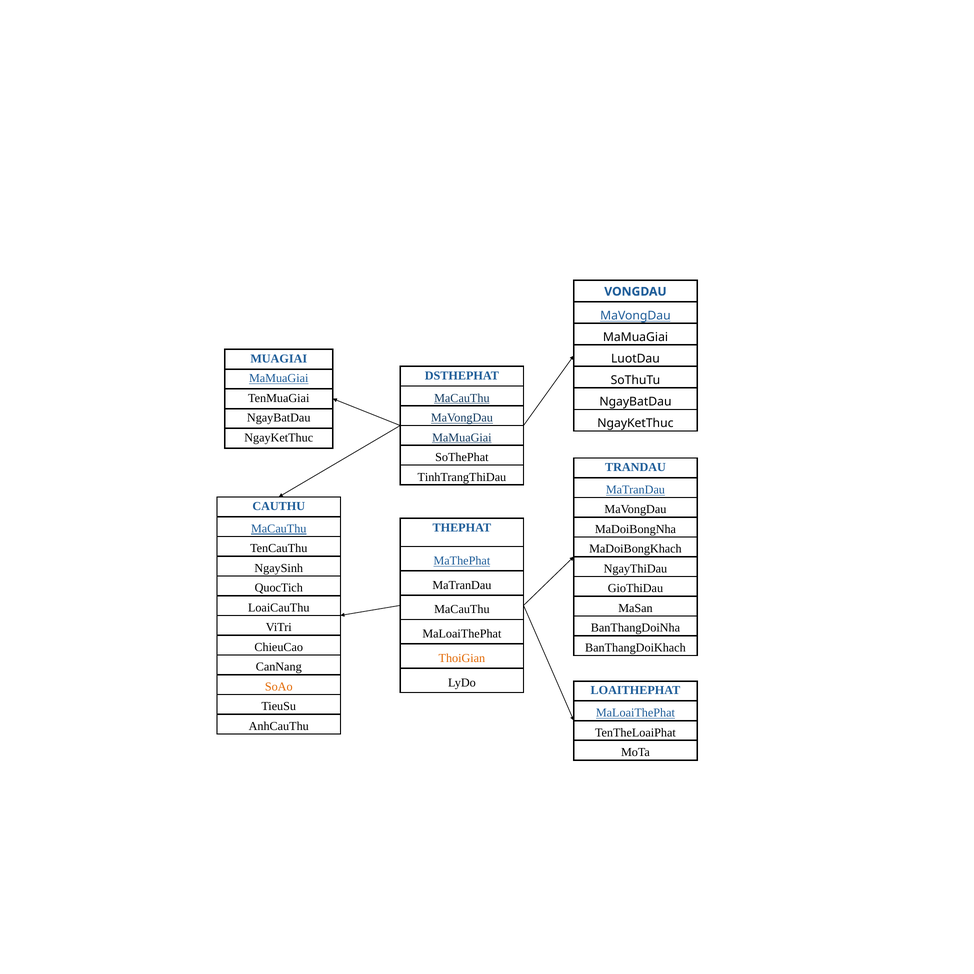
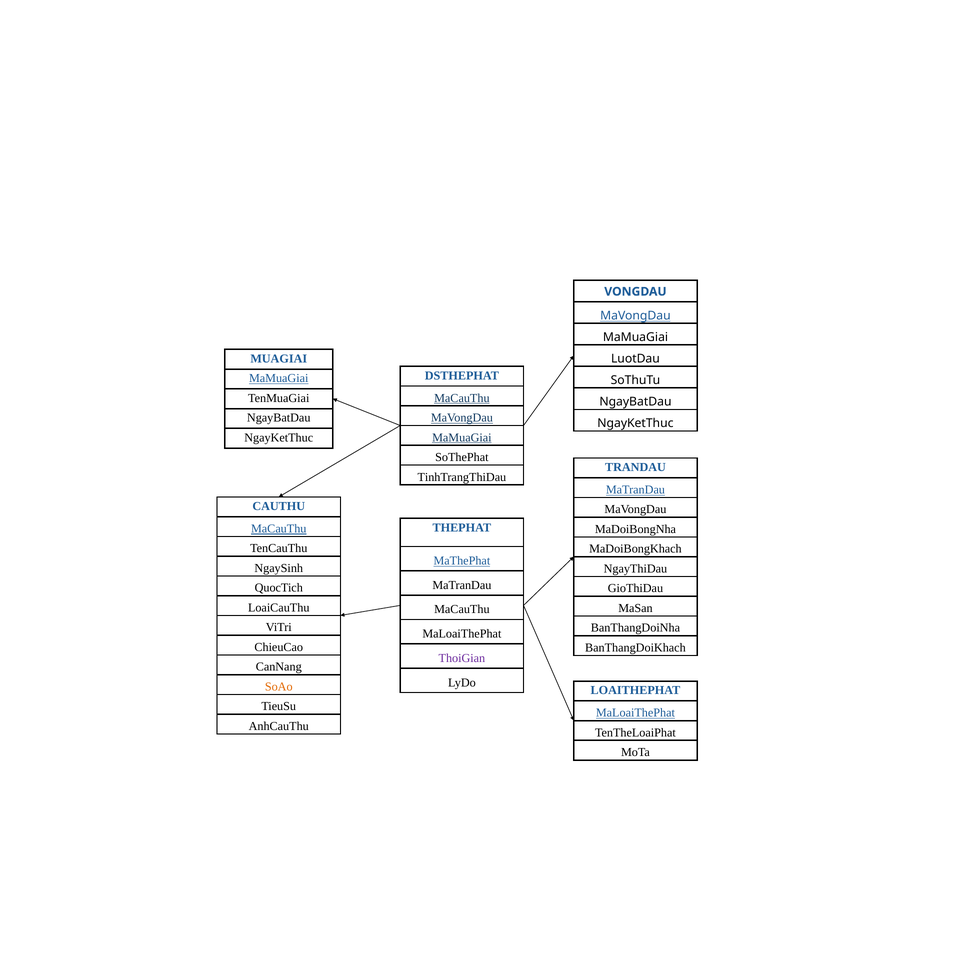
ThoiGian colour: orange -> purple (462, 658)
